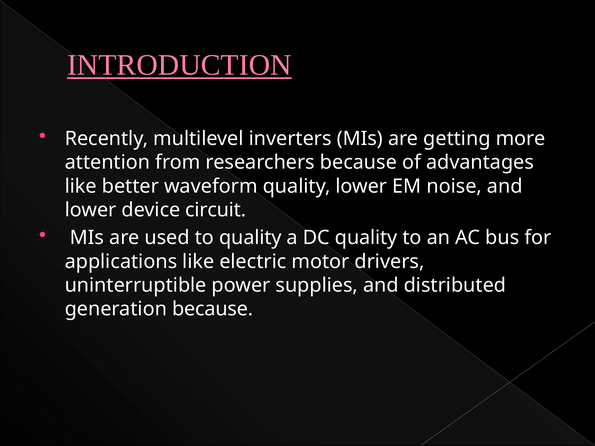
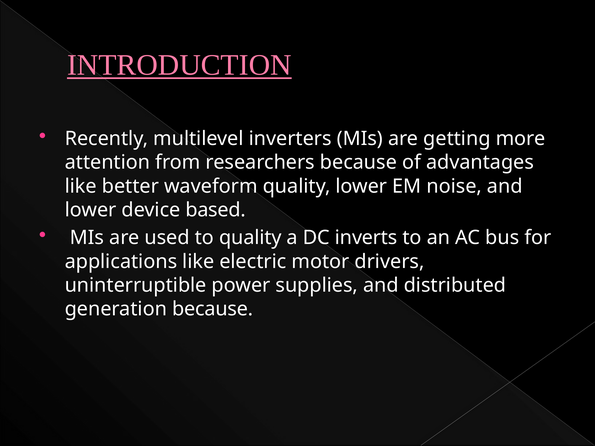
circuit: circuit -> based (216, 210)
DC quality: quality -> inverts (366, 238)
